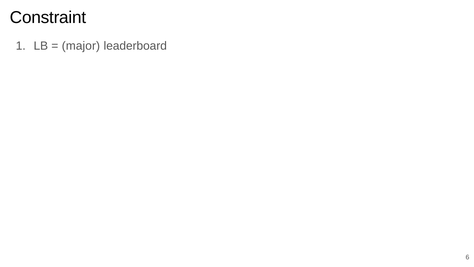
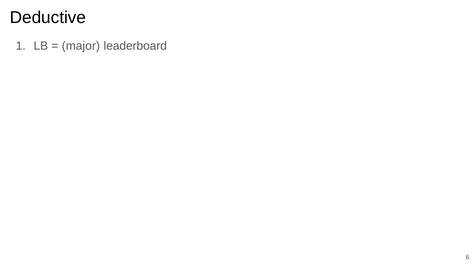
Constraint: Constraint -> Deductive (48, 18)
